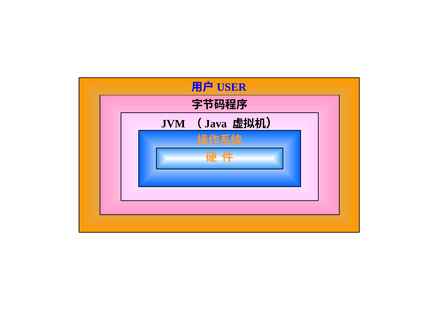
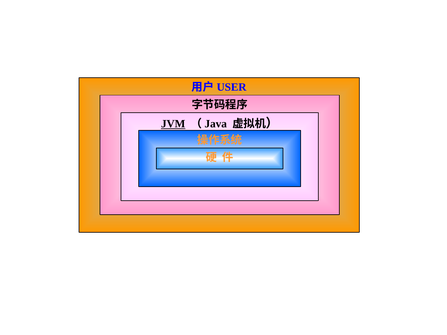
JVM underline: none -> present (173, 124)
